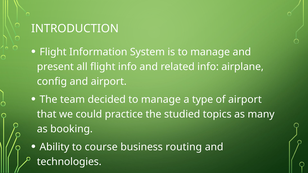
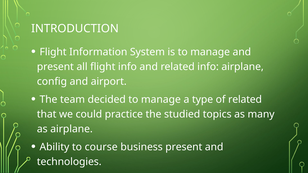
of airport: airport -> related (245, 100)
as booking: booking -> airplane (72, 129)
business routing: routing -> present (184, 147)
